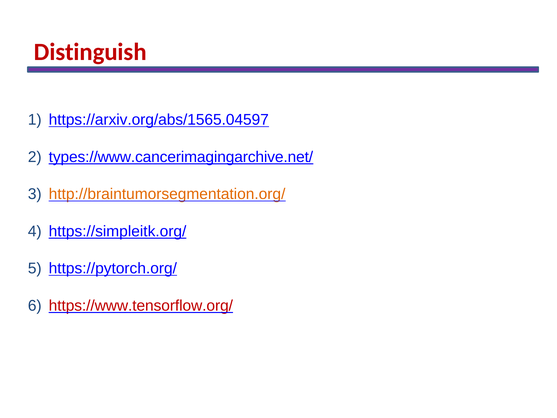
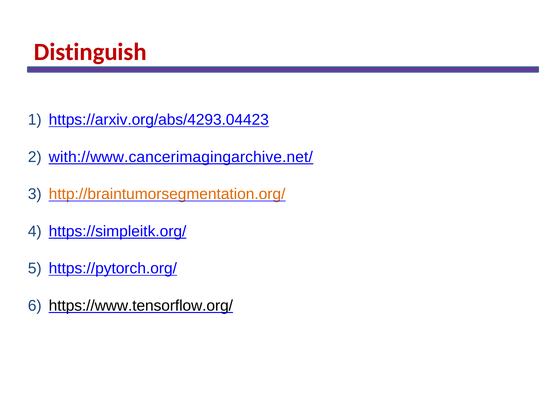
https://arxiv.org/abs/1565.04597: https://arxiv.org/abs/1565.04597 -> https://arxiv.org/abs/4293.04423 (159, 120)
types://www.cancerimagingarchive.net/: types://www.cancerimagingarchive.net/ -> with://www.cancerimagingarchive.net/ (181, 157)
https://www.tensorflow.org/ colour: red -> black (141, 306)
